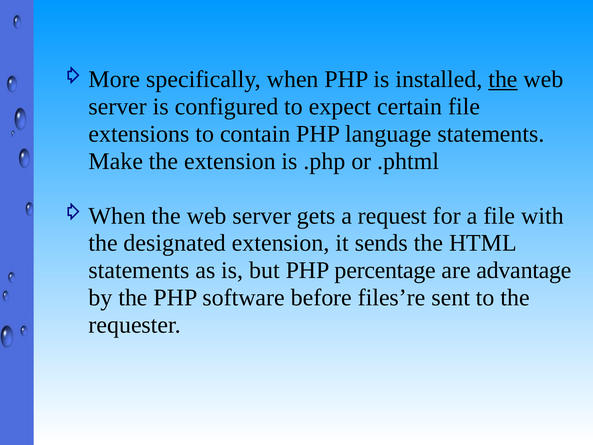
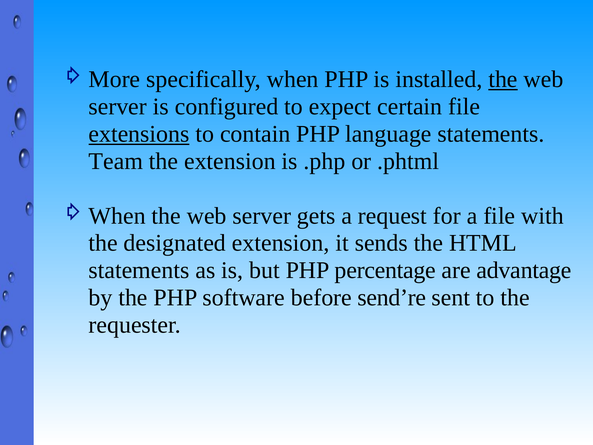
extensions underline: none -> present (139, 134)
Make: Make -> Team (116, 161)
files’re: files’re -> send’re (392, 297)
